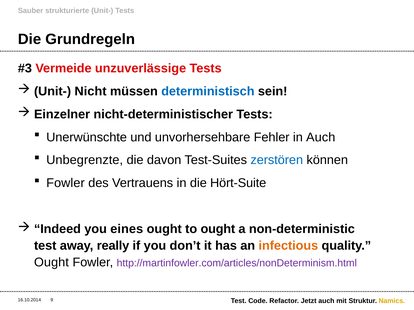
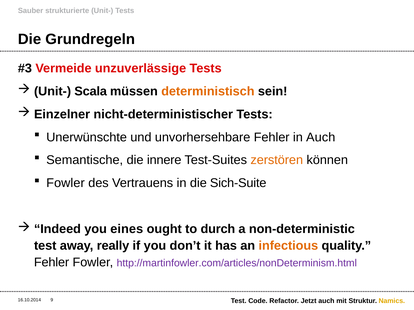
Nicht: Nicht -> Scala (91, 91)
deterministisch colour: blue -> orange (208, 91)
Unbegrenzte: Unbegrenzte -> Semantische (85, 160)
davon: davon -> innere (164, 160)
zerstören colour: blue -> orange (277, 160)
Hört-Suite: Hört-Suite -> Sich-Suite (238, 183)
to ought: ought -> durch (218, 229)
Ought: Ought -> Fehler (52, 263)
